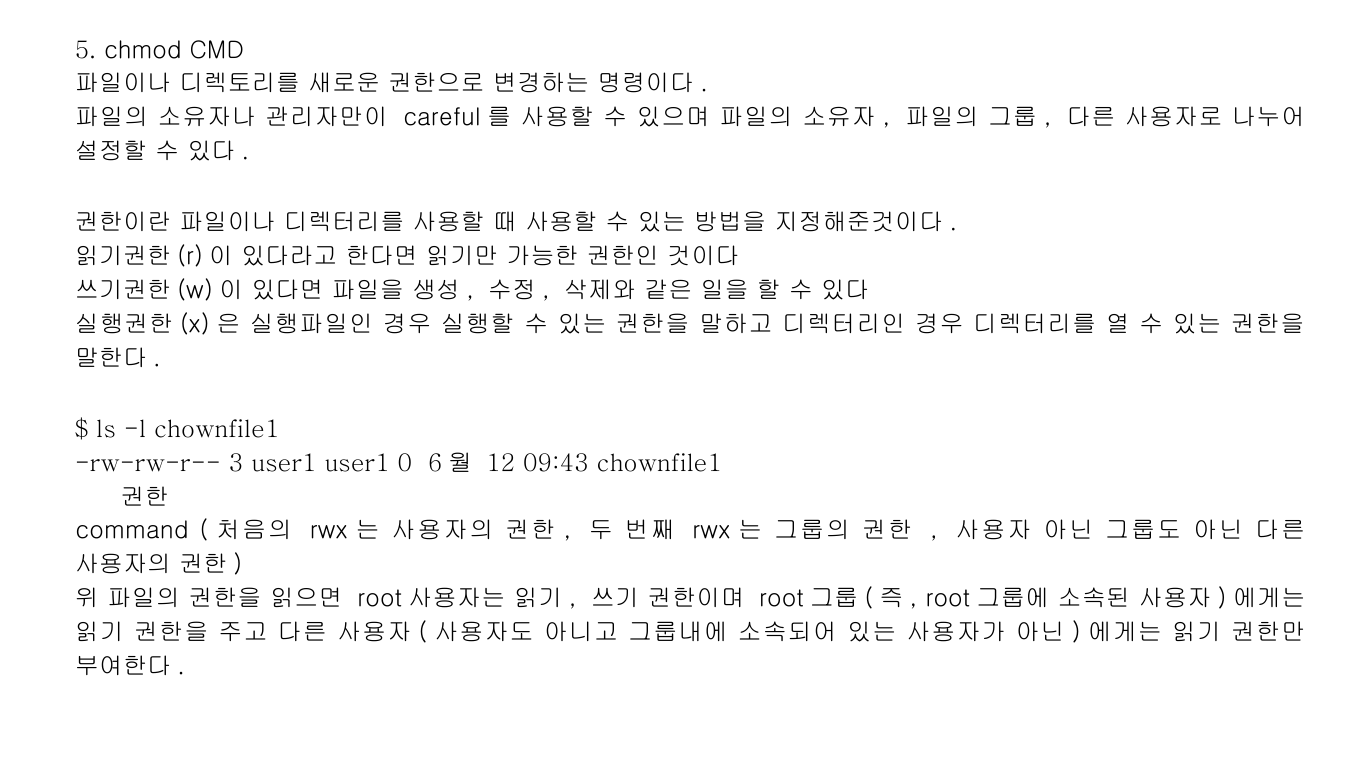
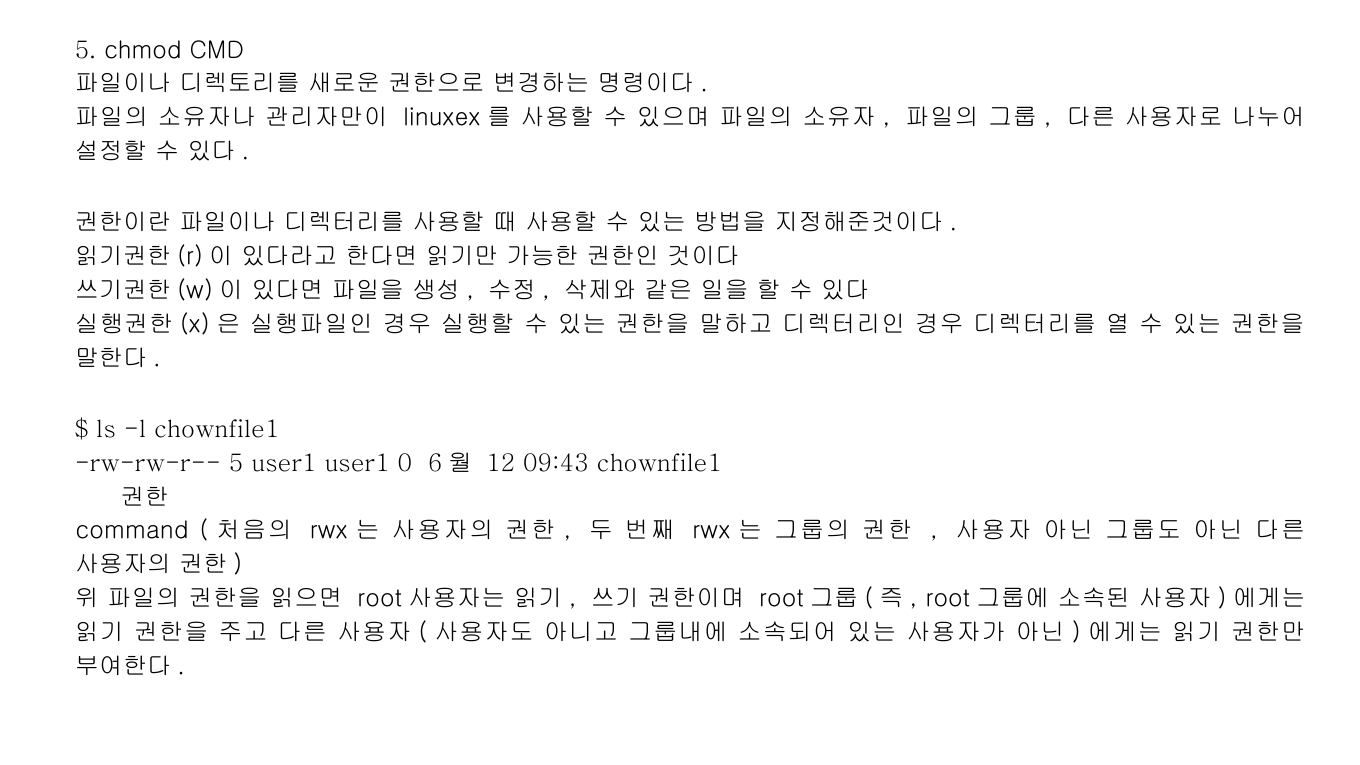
careful: careful -> linuxex (442, 118)
rw-rw-r-- 3: 3 -> 5 (236, 463)
